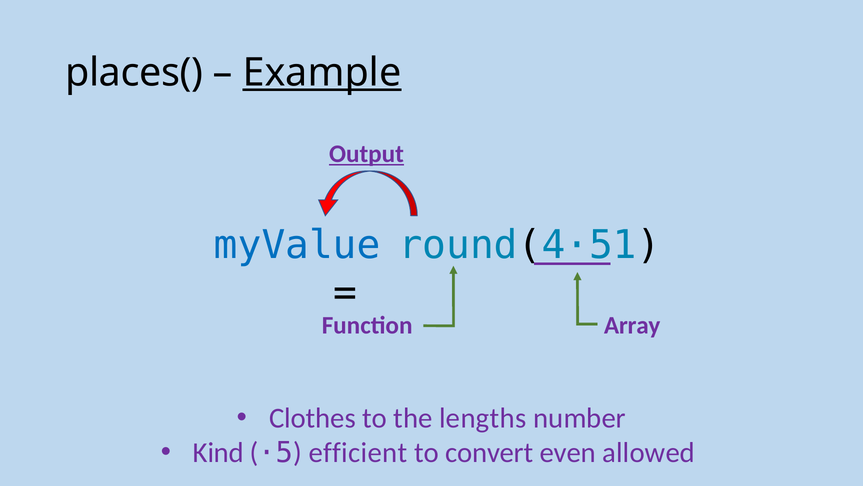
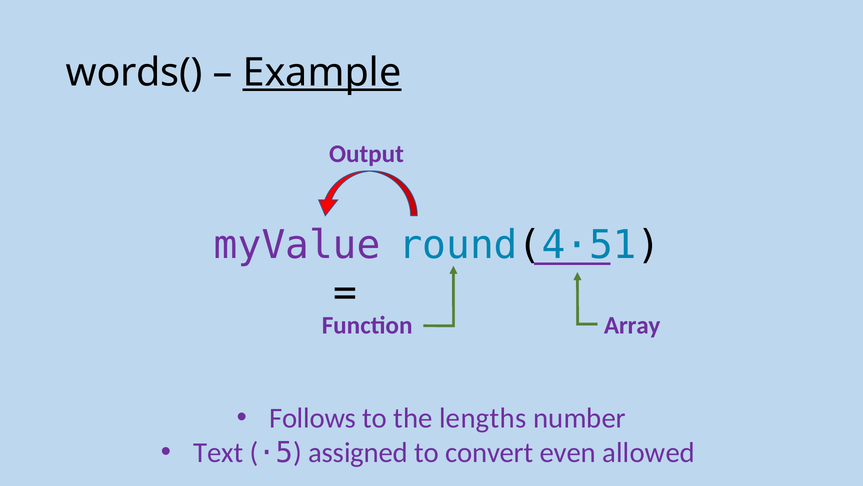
places(: places( -> words( (134, 72)
Output underline: present -> none (366, 154)
myValue colour: blue -> purple (297, 245)
Clothes: Clothes -> Follows (313, 418)
Kind: Kind -> Text (218, 452)
efficient: efficient -> assigned (358, 452)
